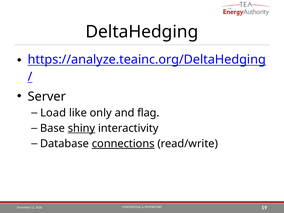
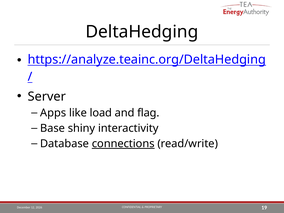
Load: Load -> Apps (53, 113)
only: only -> load (101, 113)
shiny underline: present -> none (82, 128)
